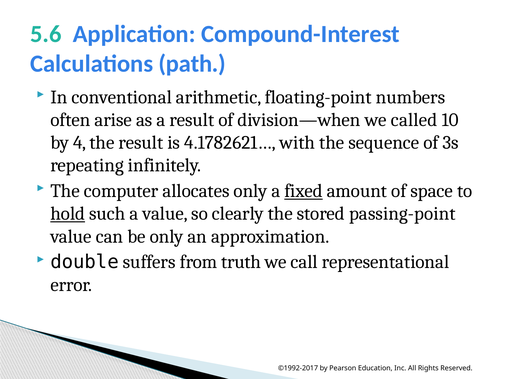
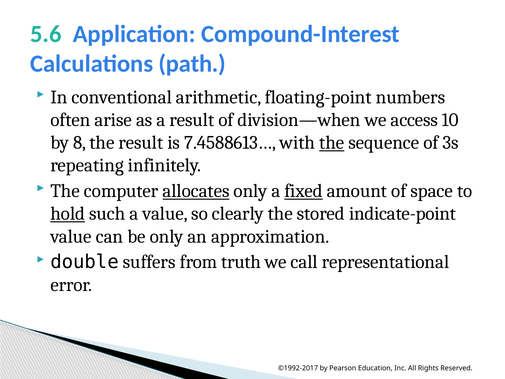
called: called -> access (414, 120)
4: 4 -> 8 (80, 143)
4.1782621…: 4.1782621… -> 7.4588613… (230, 143)
the underline: none -> present (332, 143)
allocates underline: none -> present (196, 191)
passing-point: passing-point -> indicate-point (403, 214)
